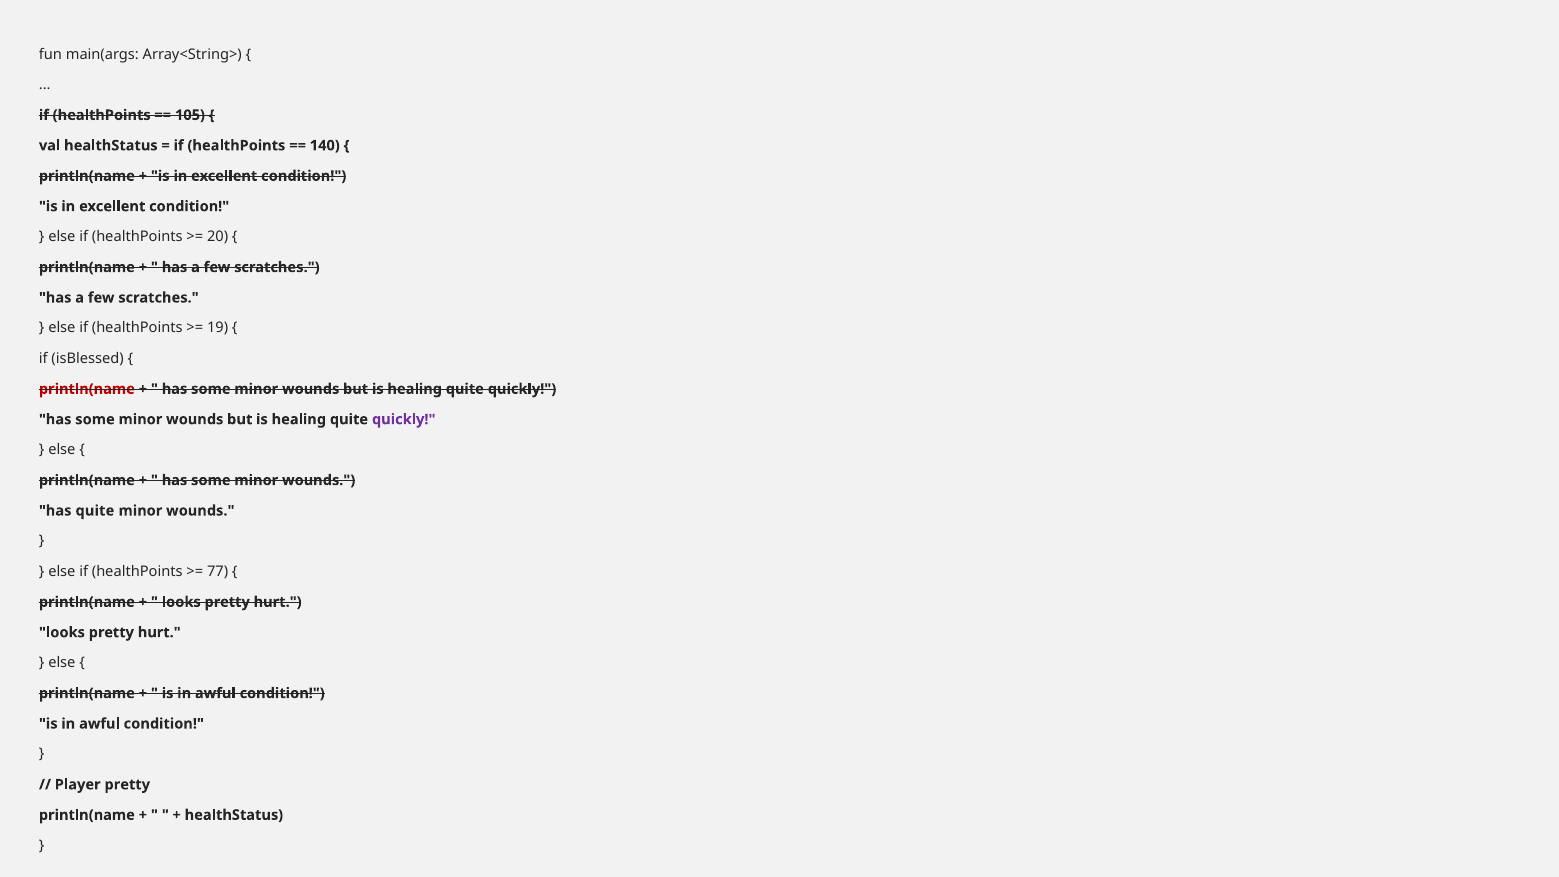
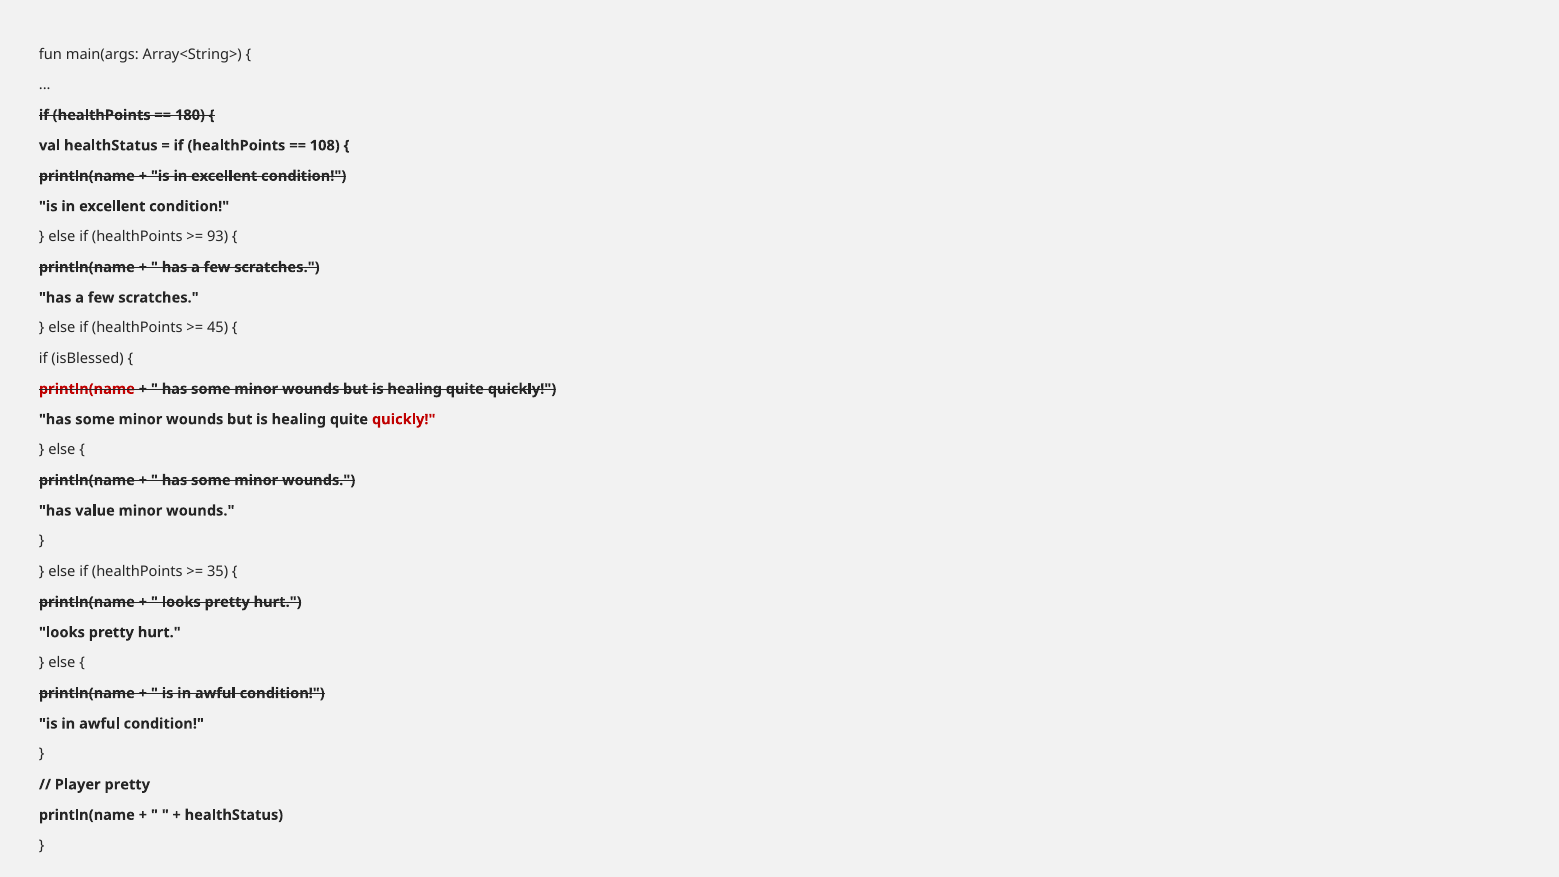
105: 105 -> 180 (190, 115)
140: 140 -> 108 (325, 146)
20: 20 -> 93 (218, 237)
19: 19 -> 45 (218, 328)
quickly colour: purple -> red (404, 419)
has quite: quite -> value (95, 511)
77: 77 -> 35 (218, 572)
